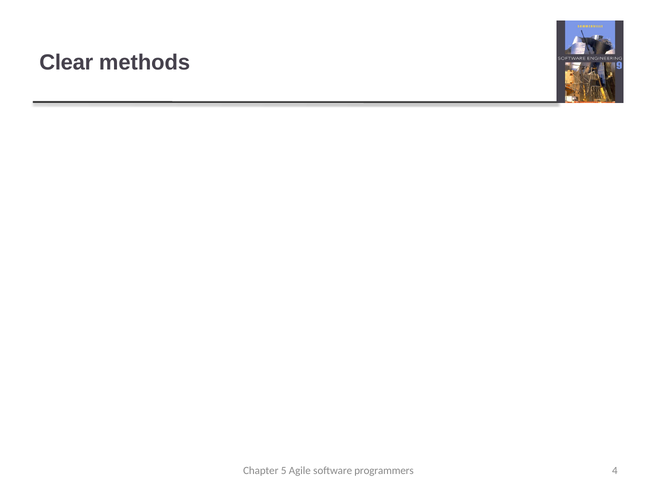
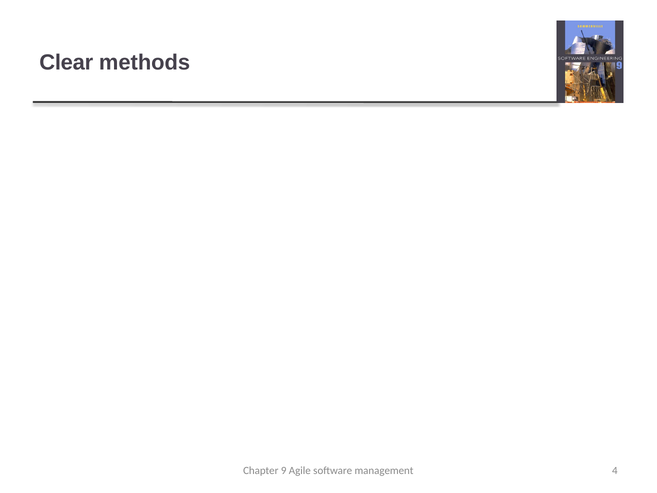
5: 5 -> 9 (284, 471)
programmers: programmers -> management (384, 471)
